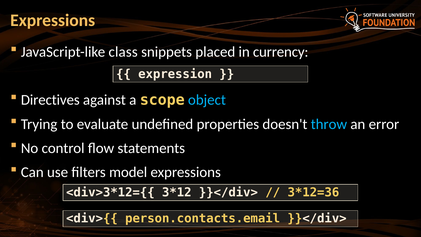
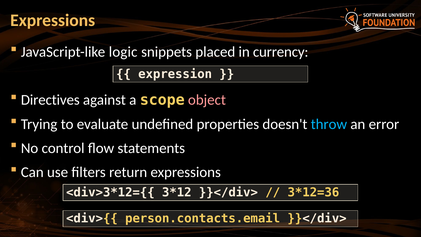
class: class -> logic (123, 52)
object colour: light blue -> pink (207, 100)
model: model -> return (128, 172)
